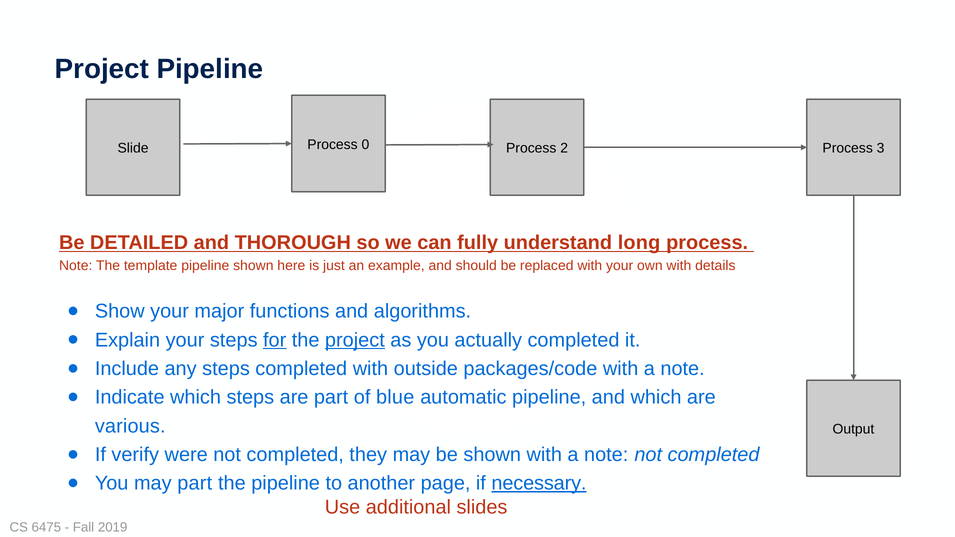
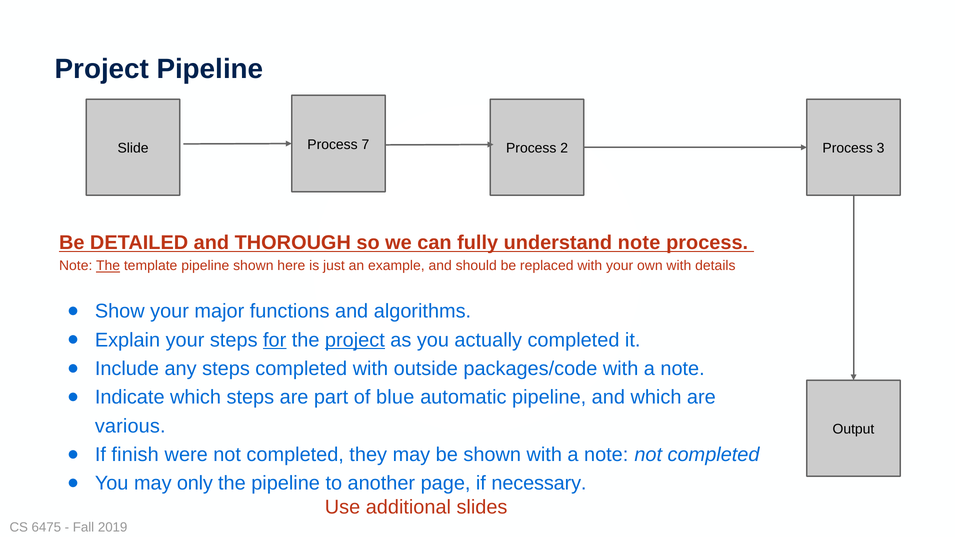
0: 0 -> 7 (365, 145)
understand long: long -> note (639, 243)
The underline: none -> present (108, 266)
verify: verify -> finish (135, 455)
may part: part -> only (195, 483)
necessary underline: present -> none (539, 483)
